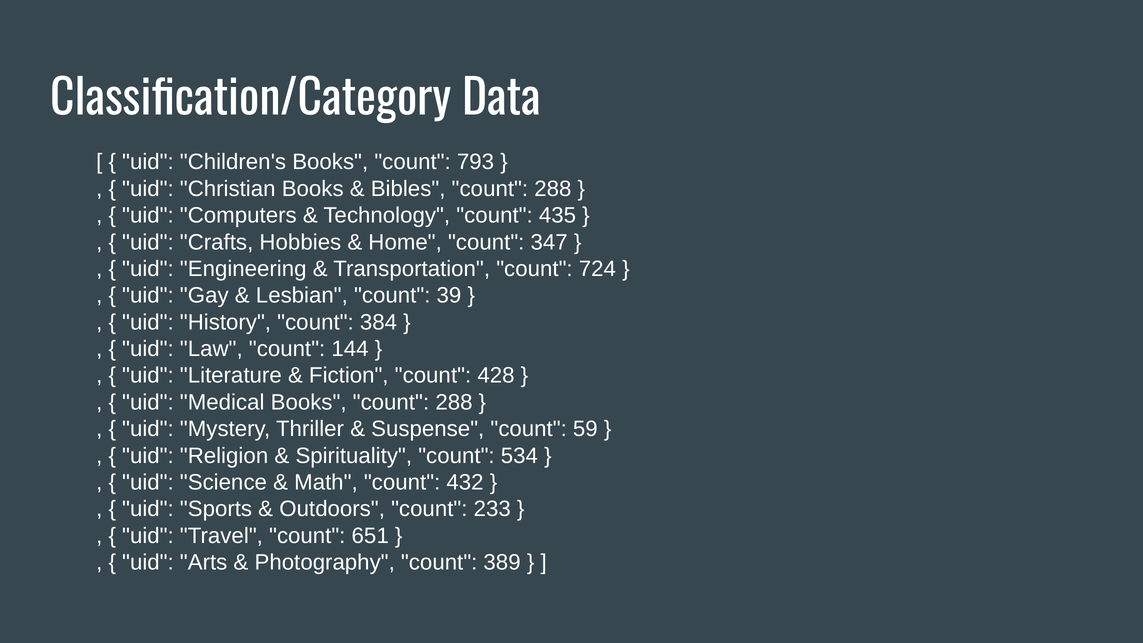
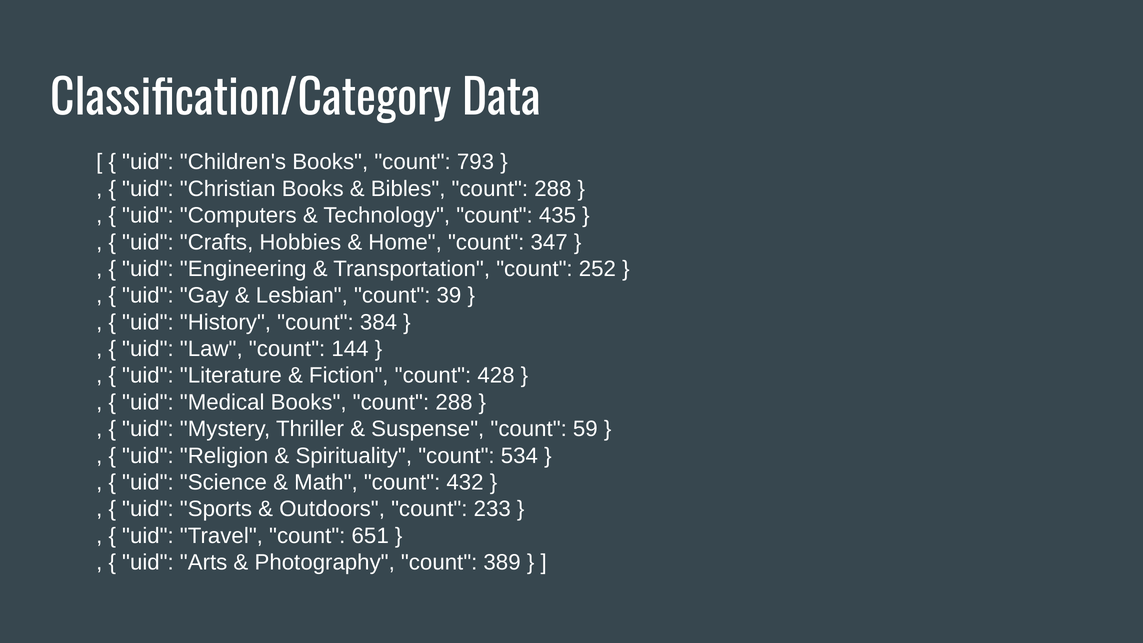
724: 724 -> 252 (597, 269)
